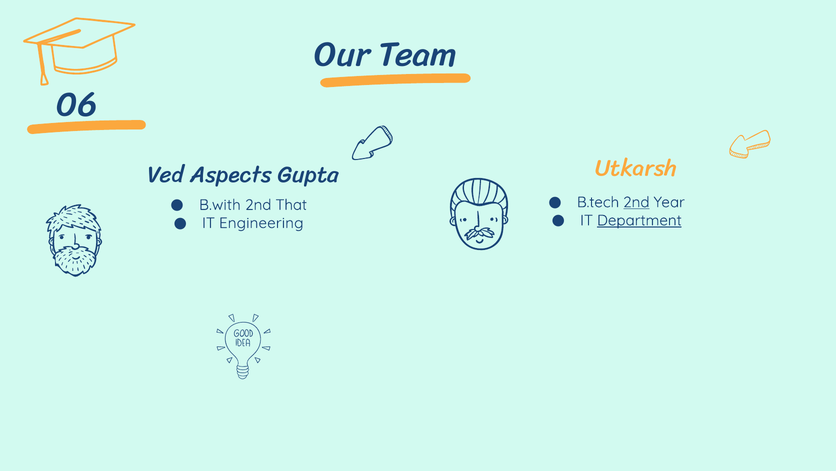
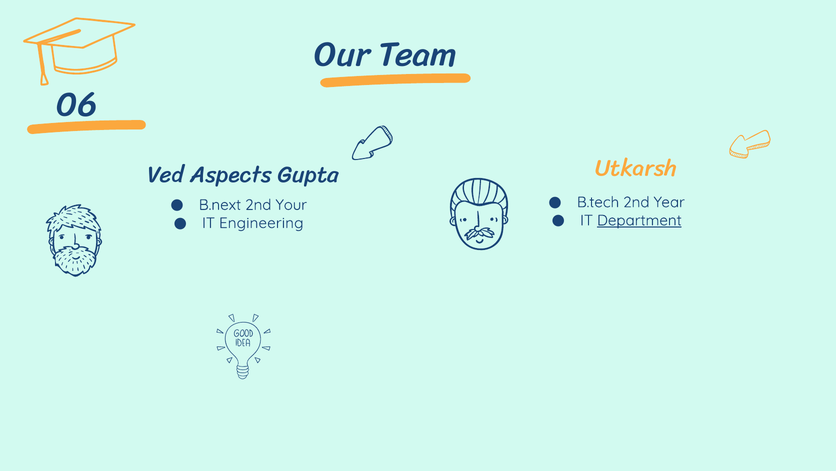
2nd underline: present -> none (636, 202)
B.with: B.with -> B.next (220, 205)
That: That -> Your (291, 205)
